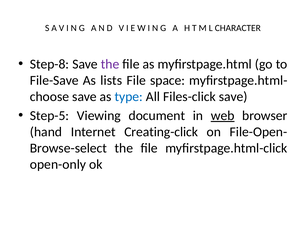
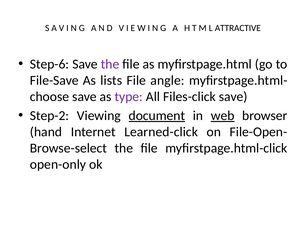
CHARACTER: CHARACTER -> ATTRACTIVE (238, 28)
Step-8: Step-8 -> Step-6 (49, 64)
space: space -> angle (168, 81)
type colour: blue -> purple (129, 97)
Step-5: Step-5 -> Step-2 (49, 116)
document underline: none -> present (157, 116)
Creating-click: Creating-click -> Learned-click (161, 132)
